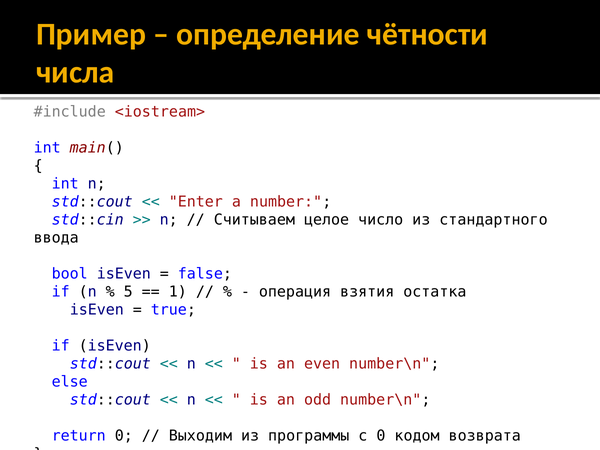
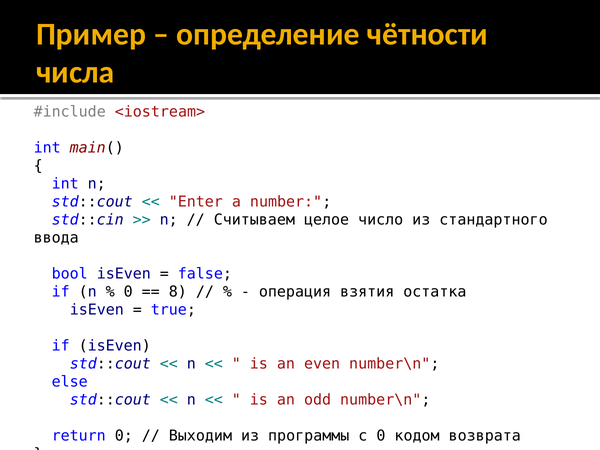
5: 5 -> 0 (128, 292)
1: 1 -> 8 (178, 292)
